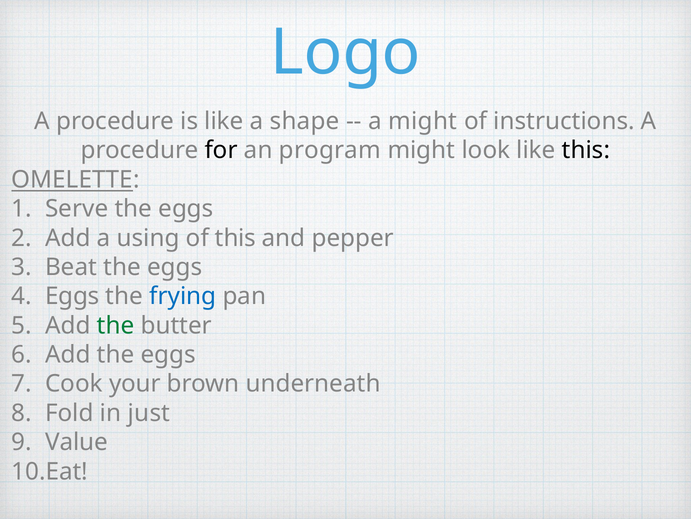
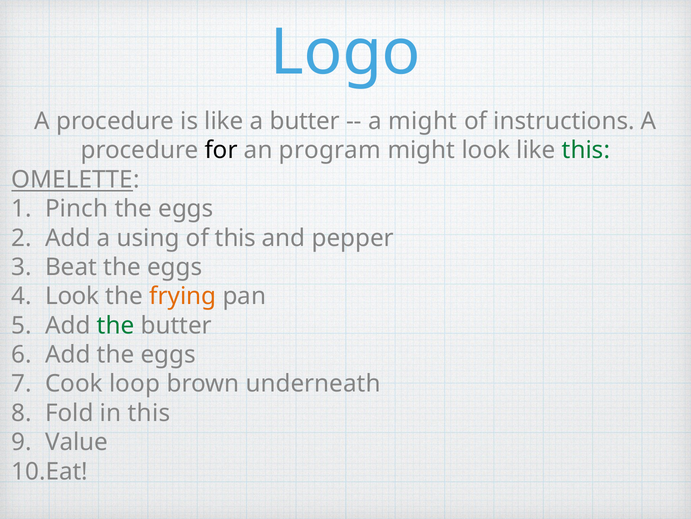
a shape: shape -> butter (305, 121)
this colour: black -> green (586, 150)
Serve: Serve -> Pinch (77, 209)
Eggs: Eggs -> Look (72, 296)
frying colour: blue -> orange (183, 296)
your: your -> loop (135, 383)
in just: just -> this (149, 413)
